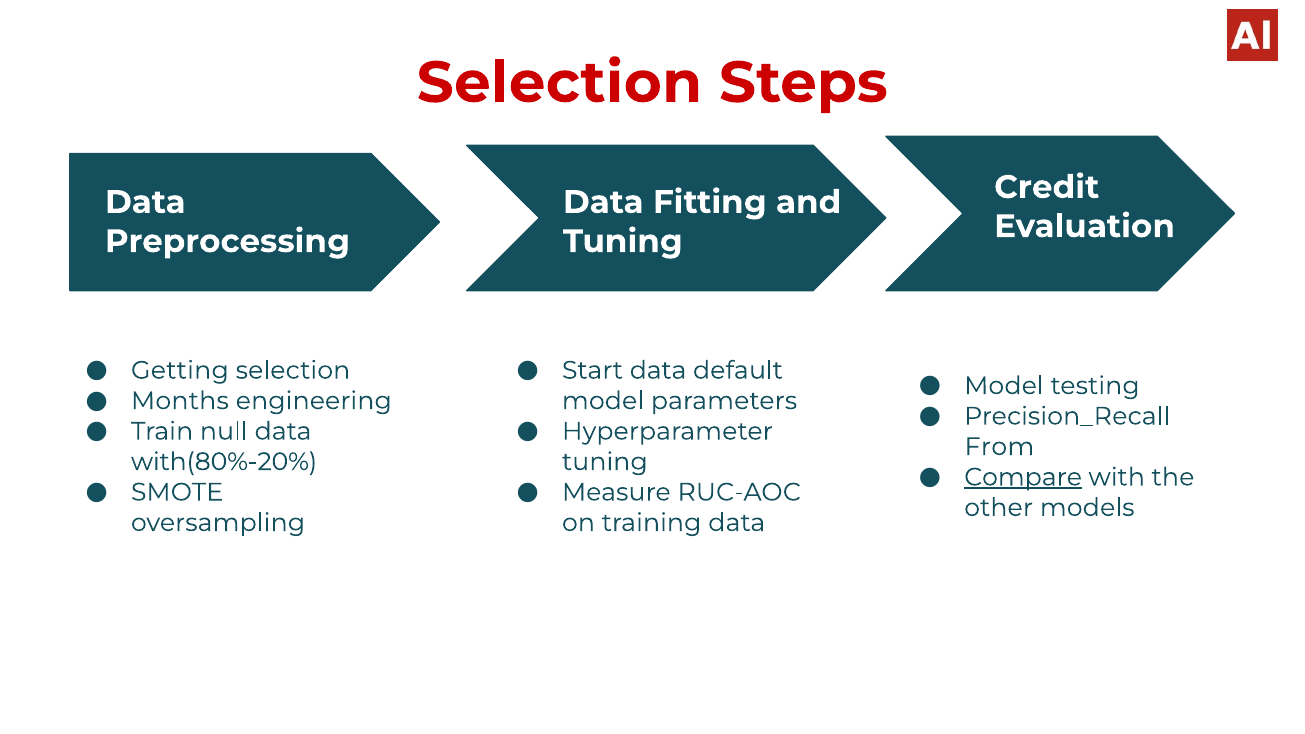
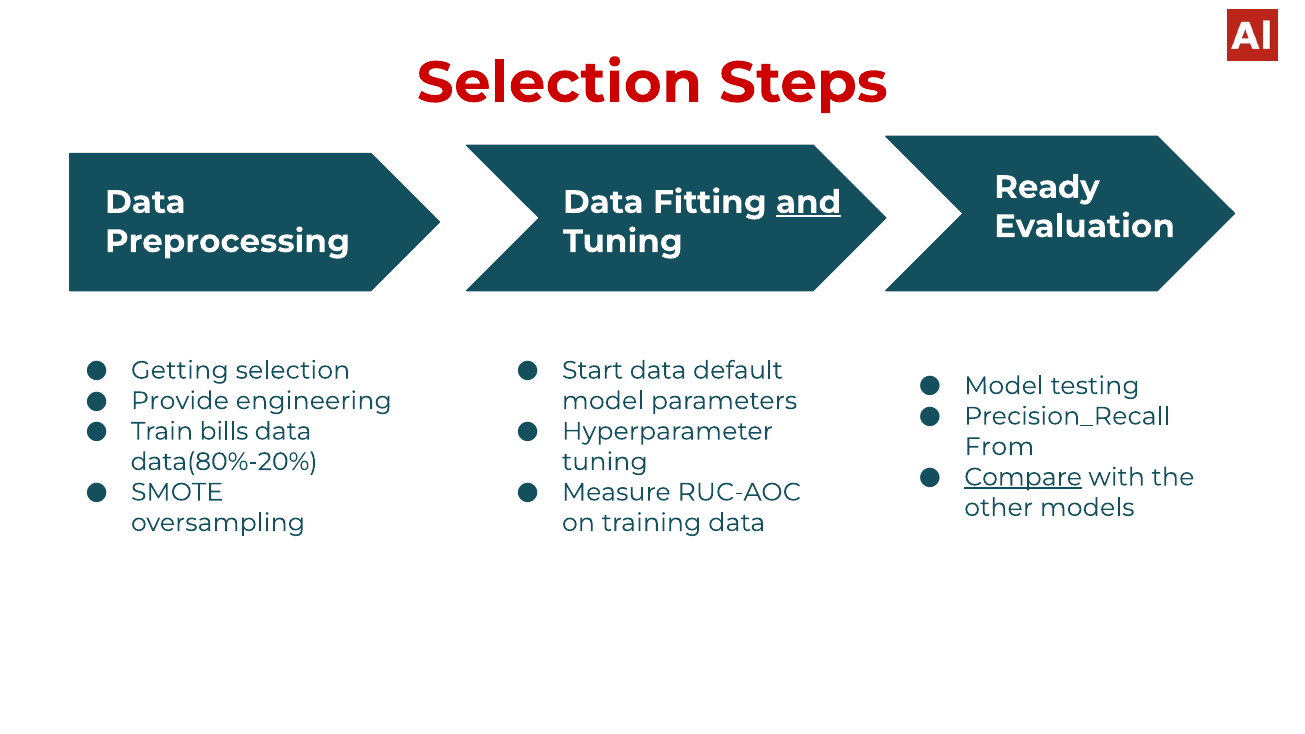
Credit: Credit -> Ready (1047, 187)
and underline: none -> present (809, 202)
Months: Months -> Provide (180, 401)
null: null -> bills (224, 431)
with(80%-20%: with(80%-20% -> data(80%-20% (224, 462)
